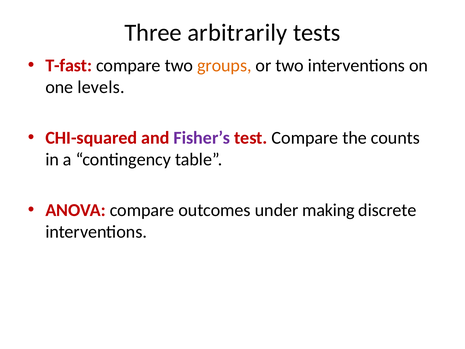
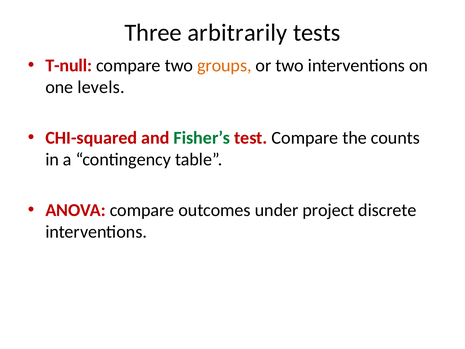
T-fast: T-fast -> T-null (69, 66)
Fisher’s colour: purple -> green (202, 138)
making: making -> project (328, 210)
